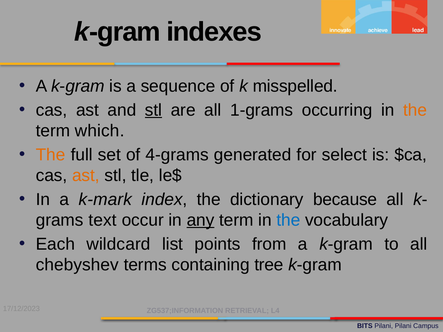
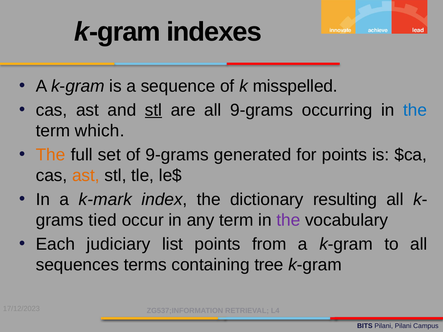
all 1-grams: 1-grams -> 9-grams (262, 110)
the colour: orange -> blue (415, 110)
of 4-grams: 4-grams -> 9-grams (177, 155)
for select: select -> points (344, 155)
because: because -> resulting (345, 200)
text: text -> tied (103, 220)
any underline: present -> none (201, 220)
the colour: blue -> purple (288, 220)
wildcard: wildcard -> judiciary (118, 244)
chebyshev: chebyshev -> sequences (77, 265)
